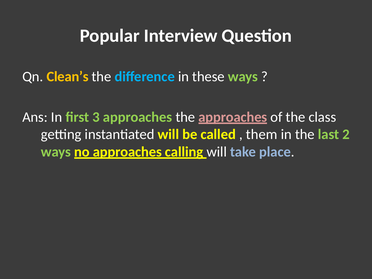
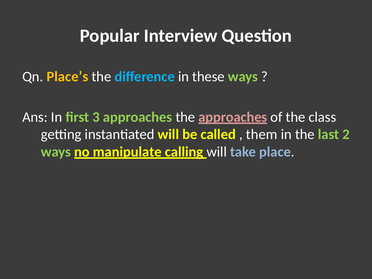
Clean’s: Clean’s -> Place’s (67, 77)
no approaches: approaches -> manipulate (127, 152)
